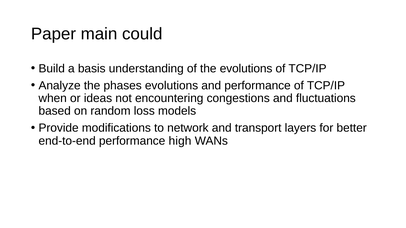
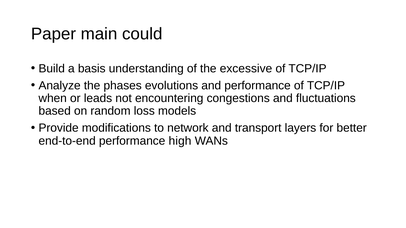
the evolutions: evolutions -> excessive (246, 69)
ideas: ideas -> leads (98, 98)
